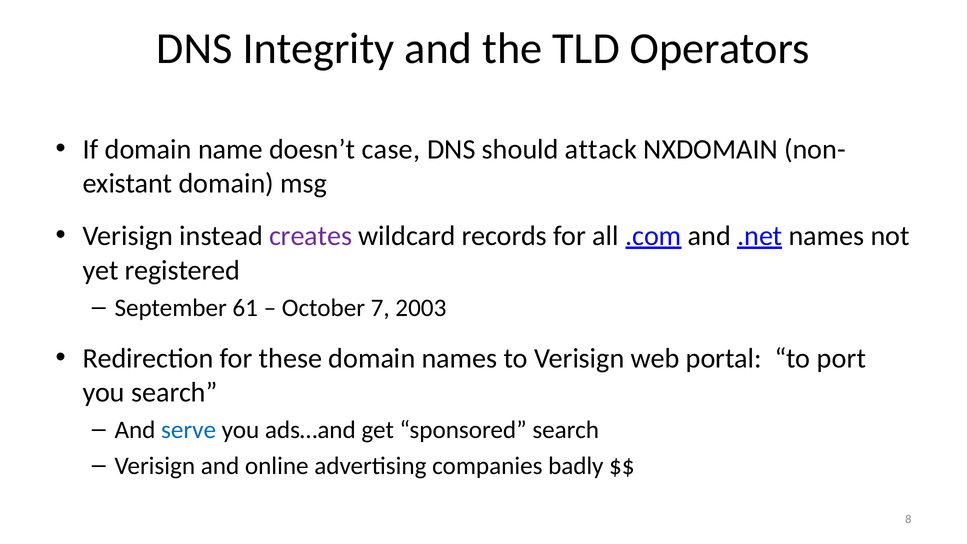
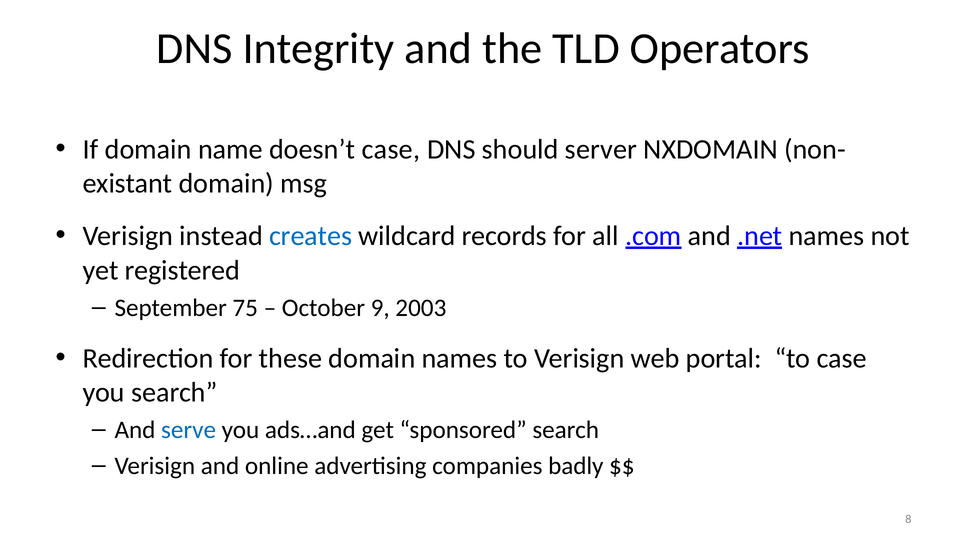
attack: attack -> server (601, 149)
creates colour: purple -> blue (311, 236)
61: 61 -> 75 (245, 308)
7: 7 -> 9 (380, 308)
to port: port -> case (842, 358)
